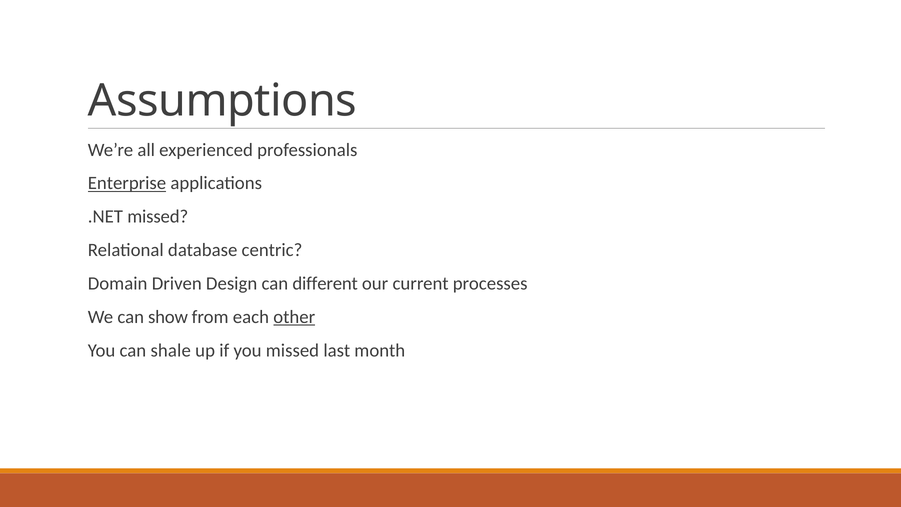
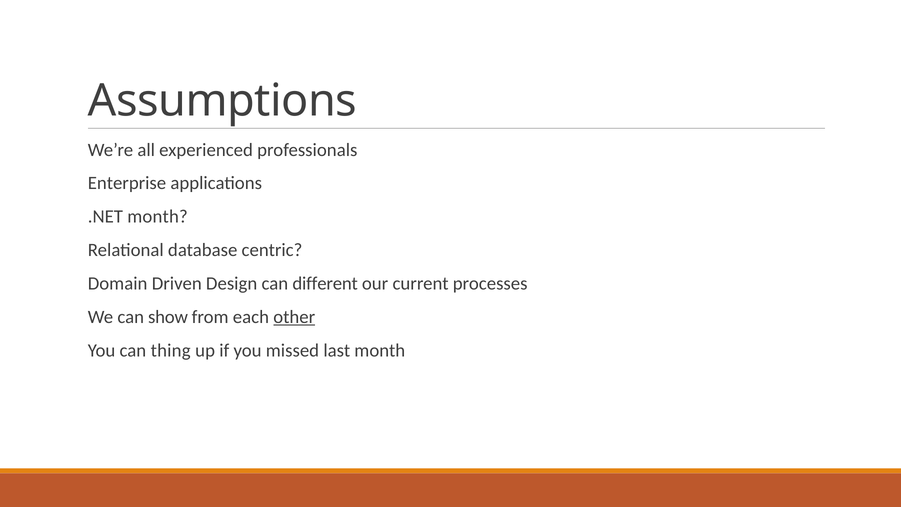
Enterprise underline: present -> none (127, 183)
.NET missed: missed -> month (158, 217)
shale: shale -> thing (171, 350)
